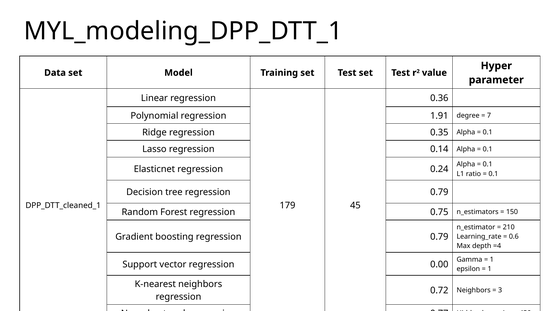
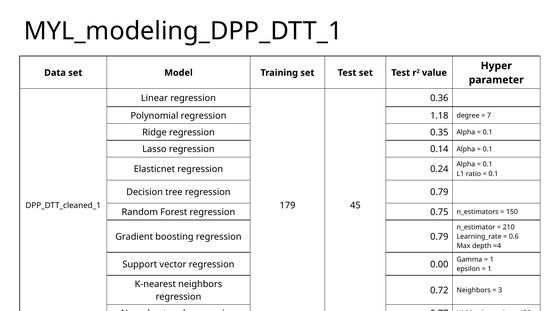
1.91: 1.91 -> 1.18 (439, 116)
